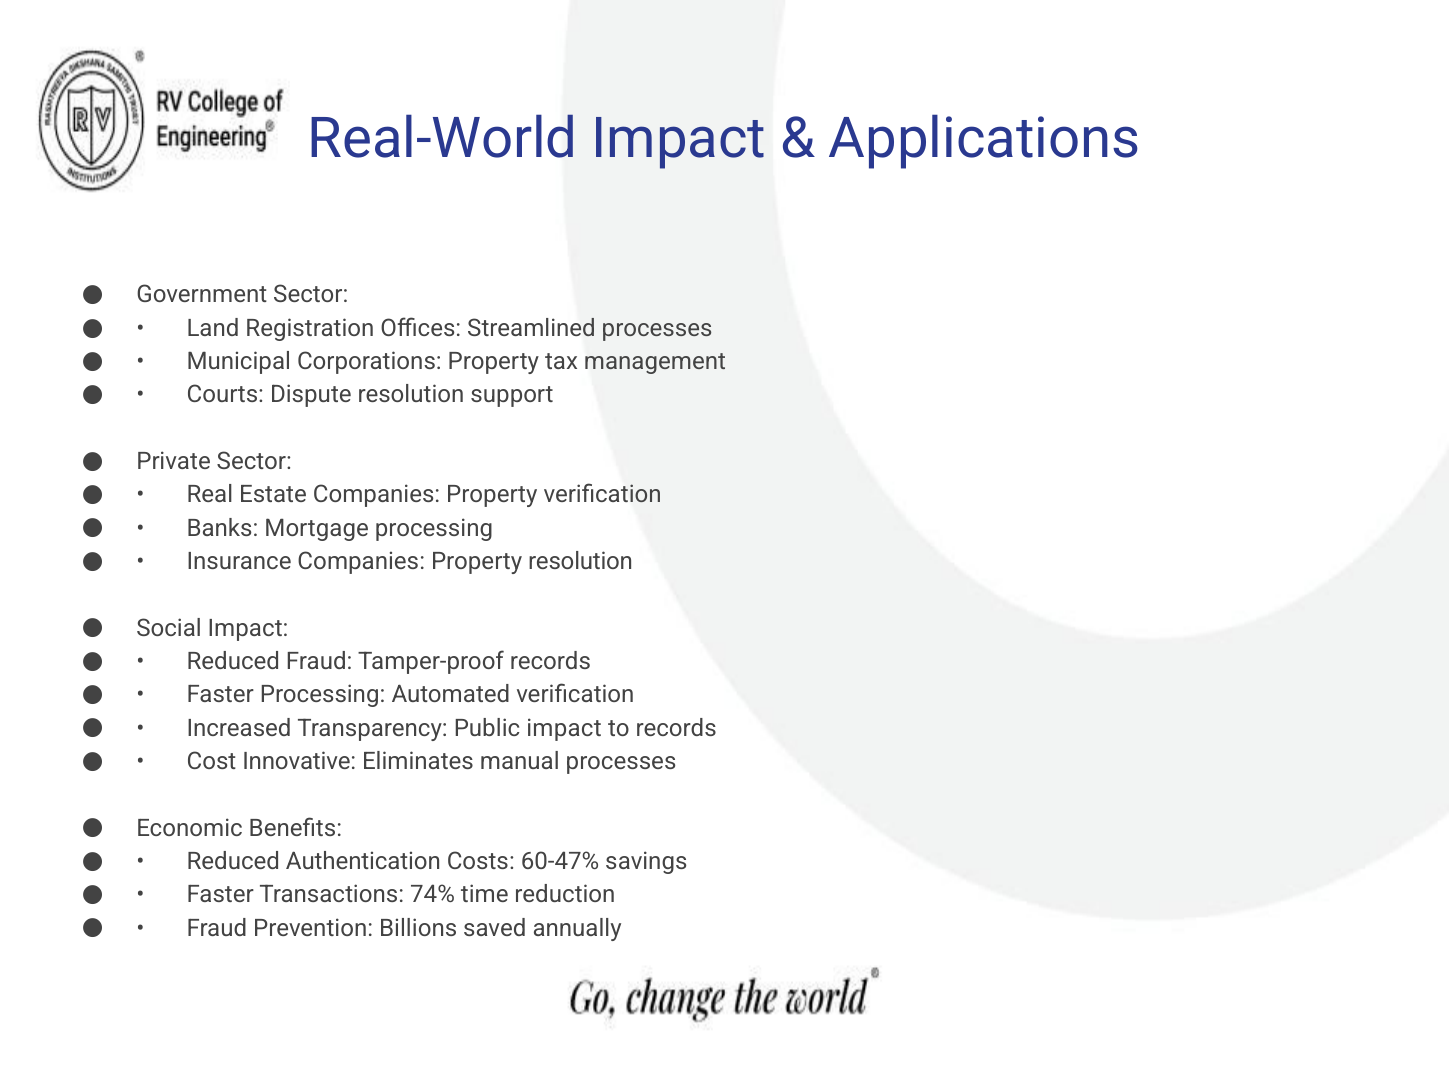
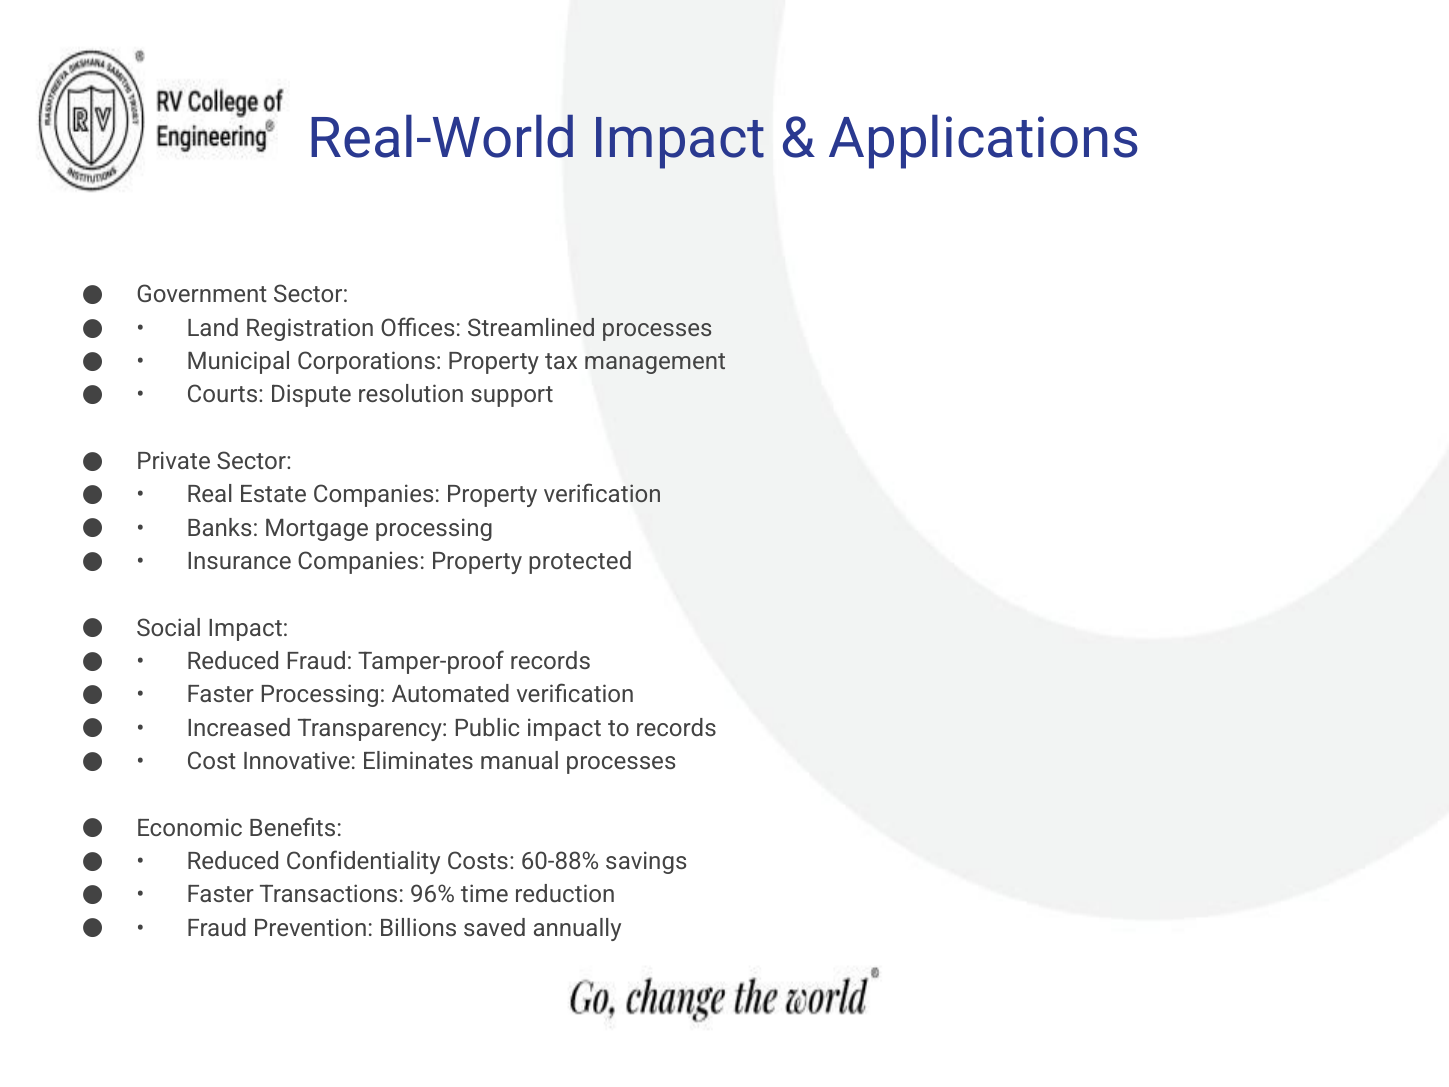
Property resolution: resolution -> protected (580, 561)
Authentication: Authentication -> Confidentiality (363, 861)
60-47%: 60-47% -> 60-88% (560, 861)
74%: 74% -> 96% (433, 895)
